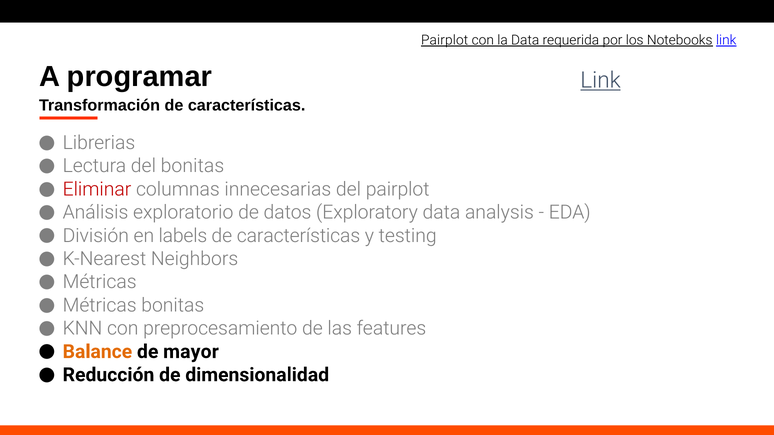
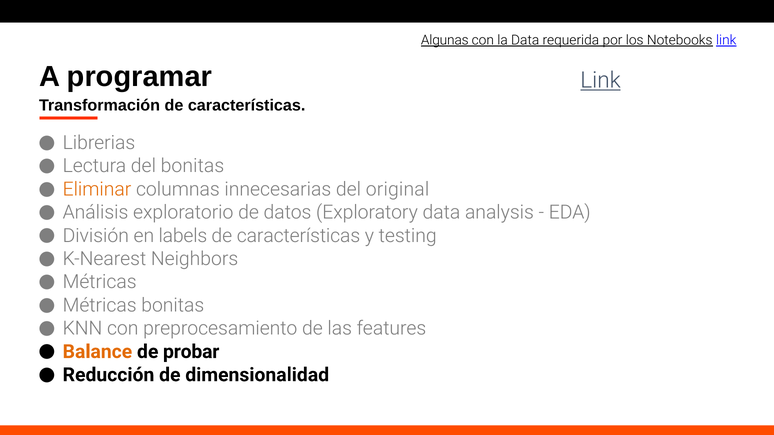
Pairplot: Pairplot -> Algunas (445, 40)
Eliminar colour: red -> orange (97, 189)
del pairplot: pairplot -> original (398, 189)
mayor: mayor -> probar (191, 352)
